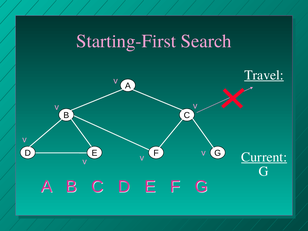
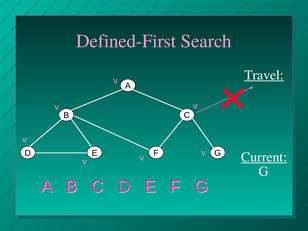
Starting-First: Starting-First -> Defined-First (126, 41)
